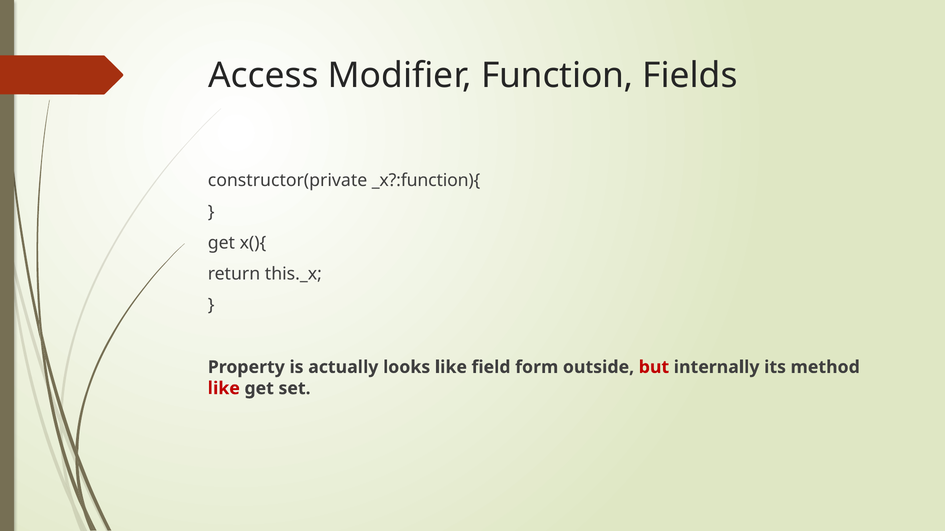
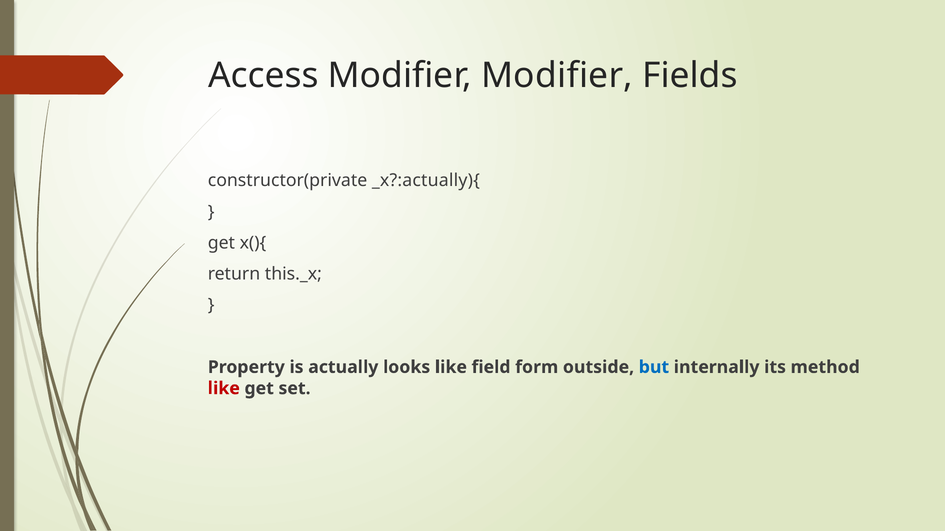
Modifier Function: Function -> Modifier (557, 76)
_x?:function){: _x?:function){ -> _x?:actually){ (426, 181)
but colour: red -> blue (654, 367)
